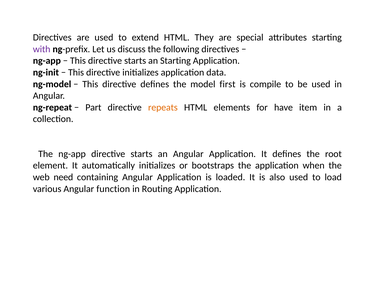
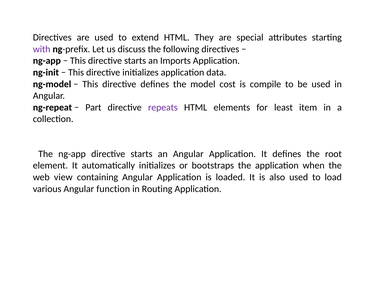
an Starting: Starting -> Imports (175, 61)
first: first -> cost (228, 84)
repeats colour: orange -> purple (163, 107)
have: have -> least (283, 107)
need: need -> view (63, 177)
